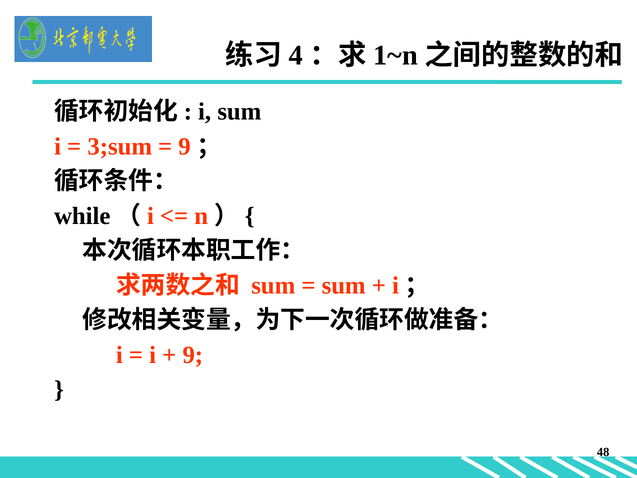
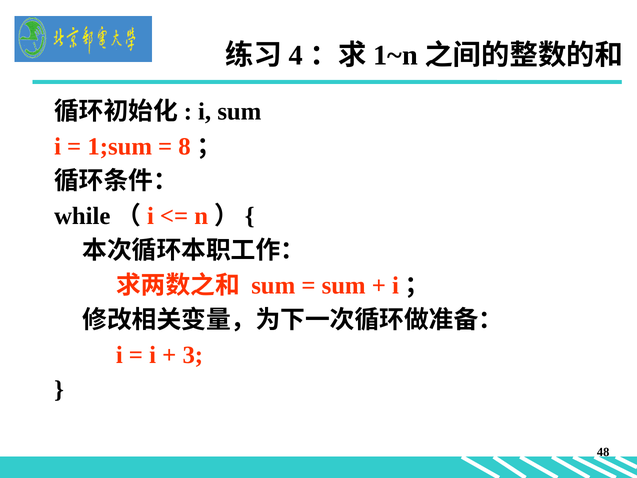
3;sum: 3;sum -> 1;sum (120, 146)
9: 9 -> 8 (185, 146)
9: 9 -> 3 (193, 355)
